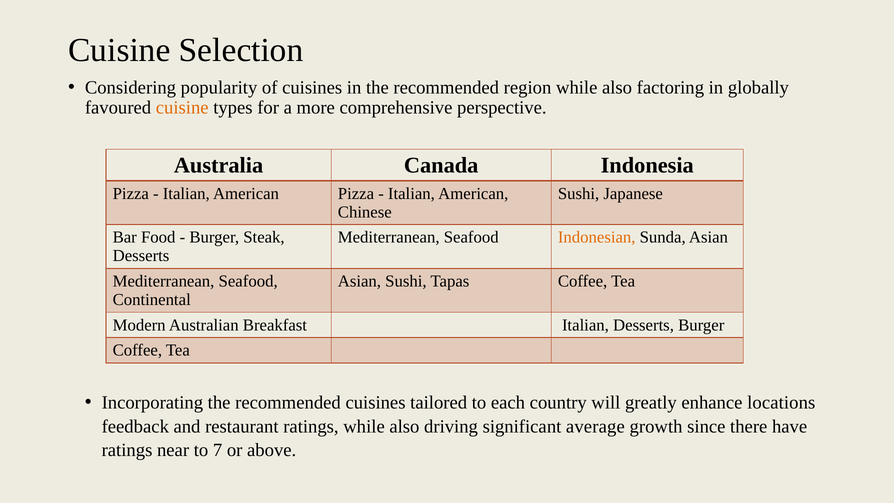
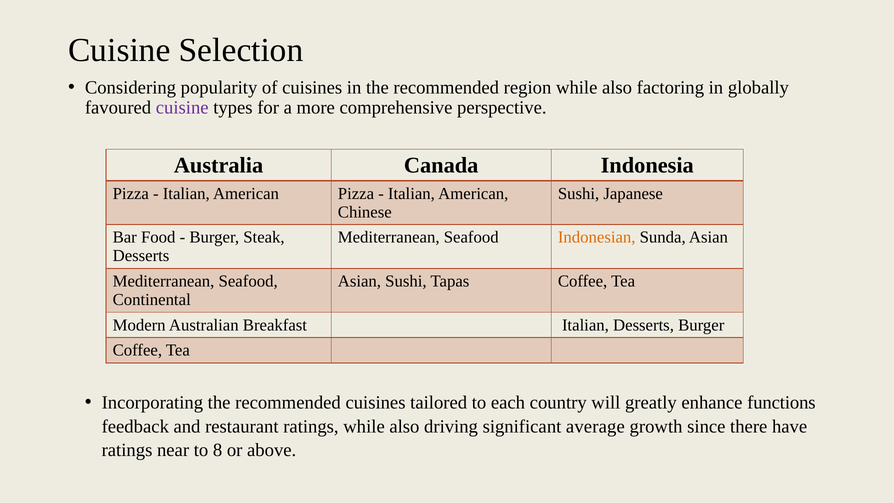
cuisine colour: orange -> purple (182, 108)
locations: locations -> functions (781, 402)
7: 7 -> 8 (218, 450)
